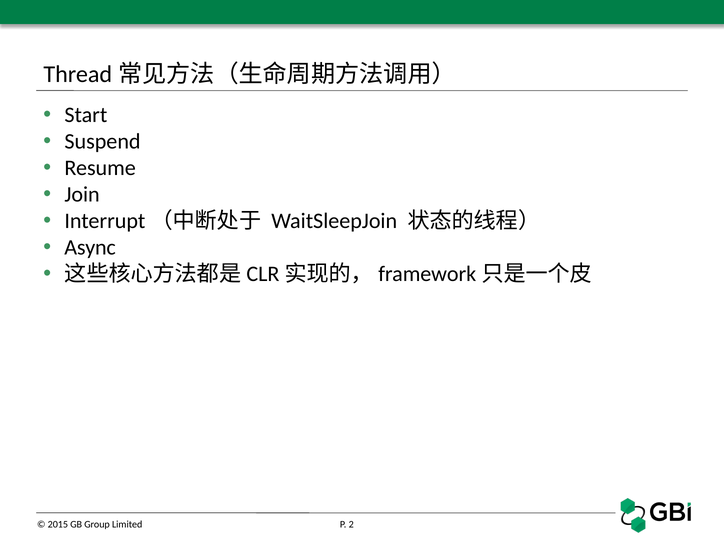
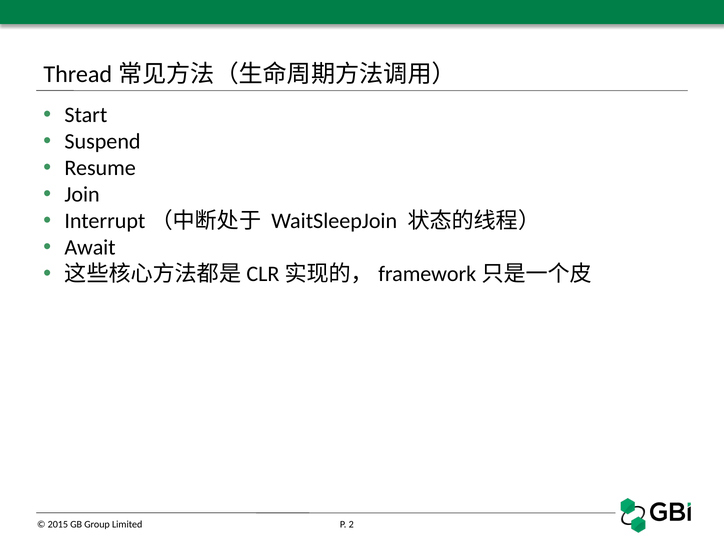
Async: Async -> Await (90, 248)
